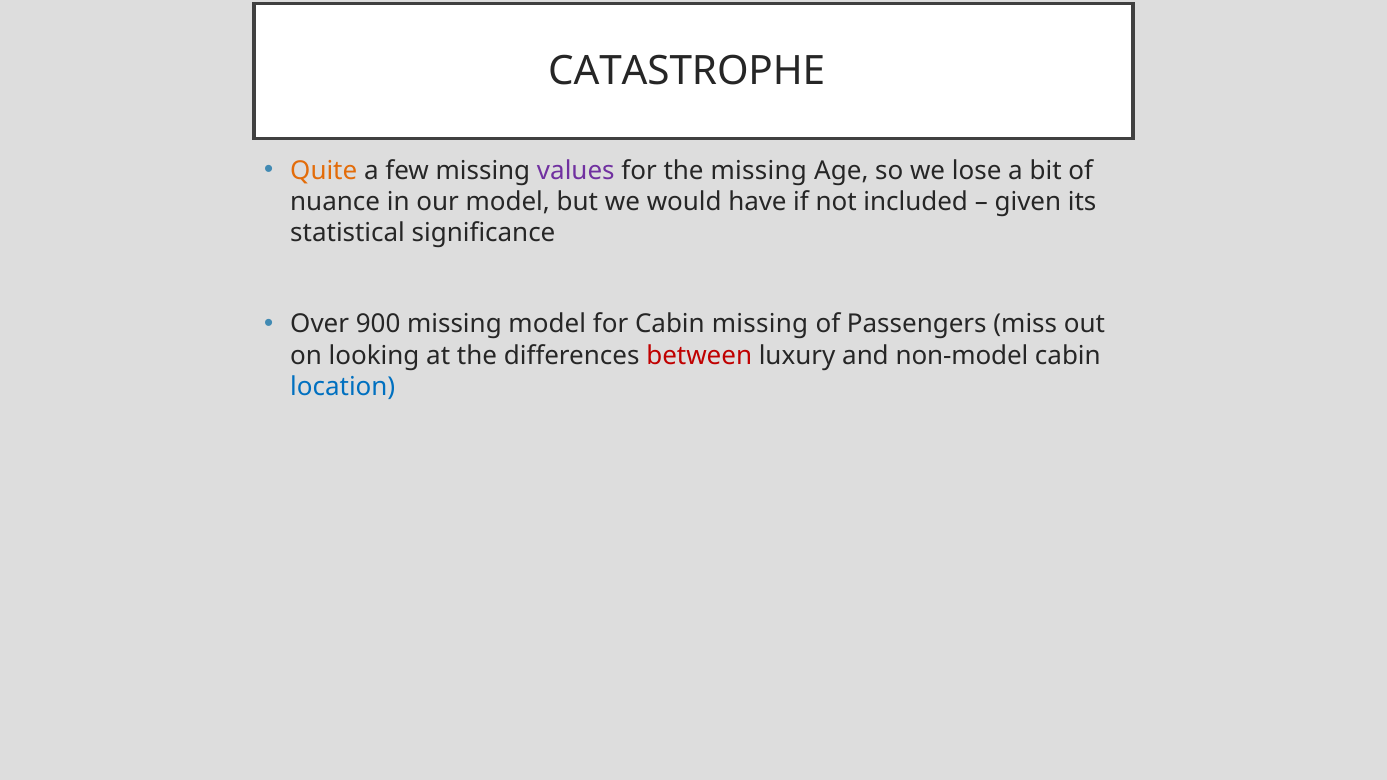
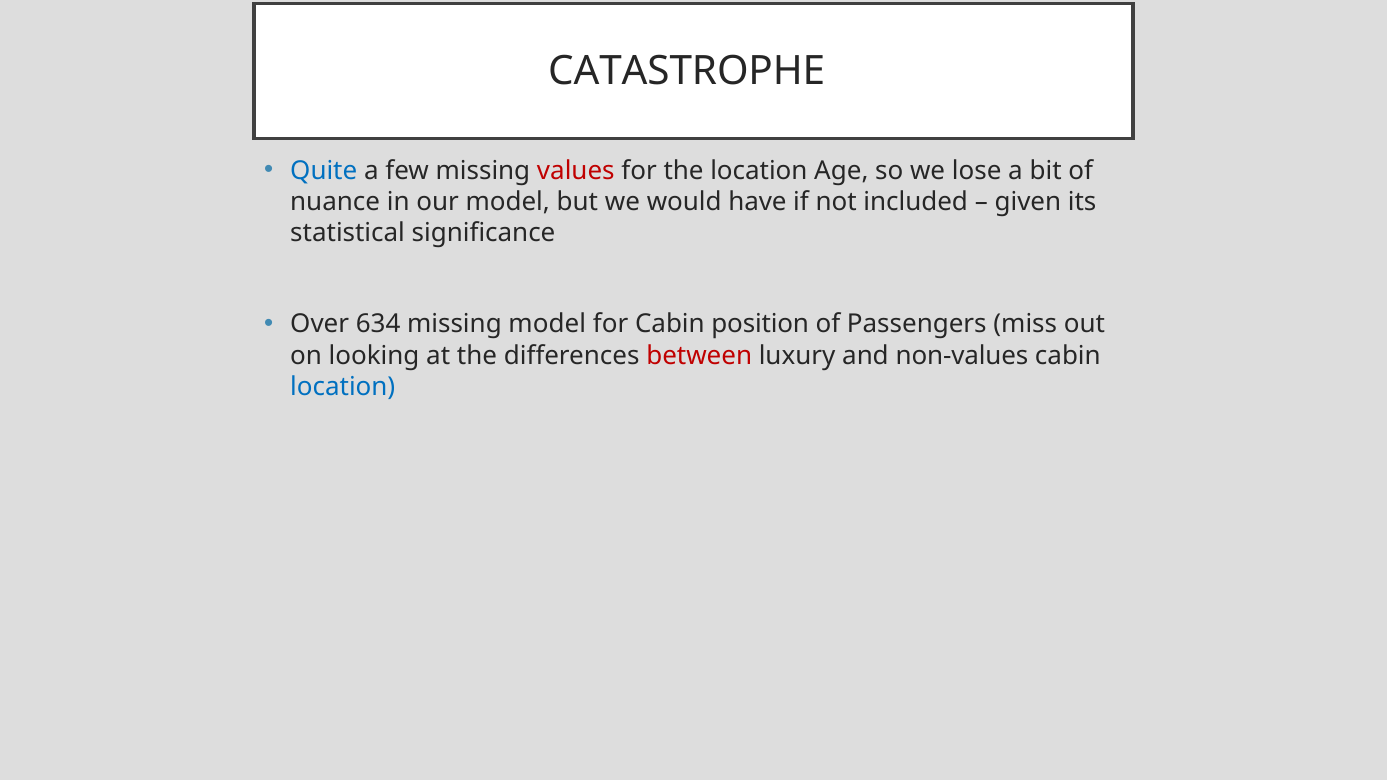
Quite colour: orange -> blue (324, 171)
values colour: purple -> red (576, 171)
the missing: missing -> location (759, 171)
900: 900 -> 634 (378, 324)
Cabin missing: missing -> position (760, 324)
non-model: non-model -> non-values (962, 356)
